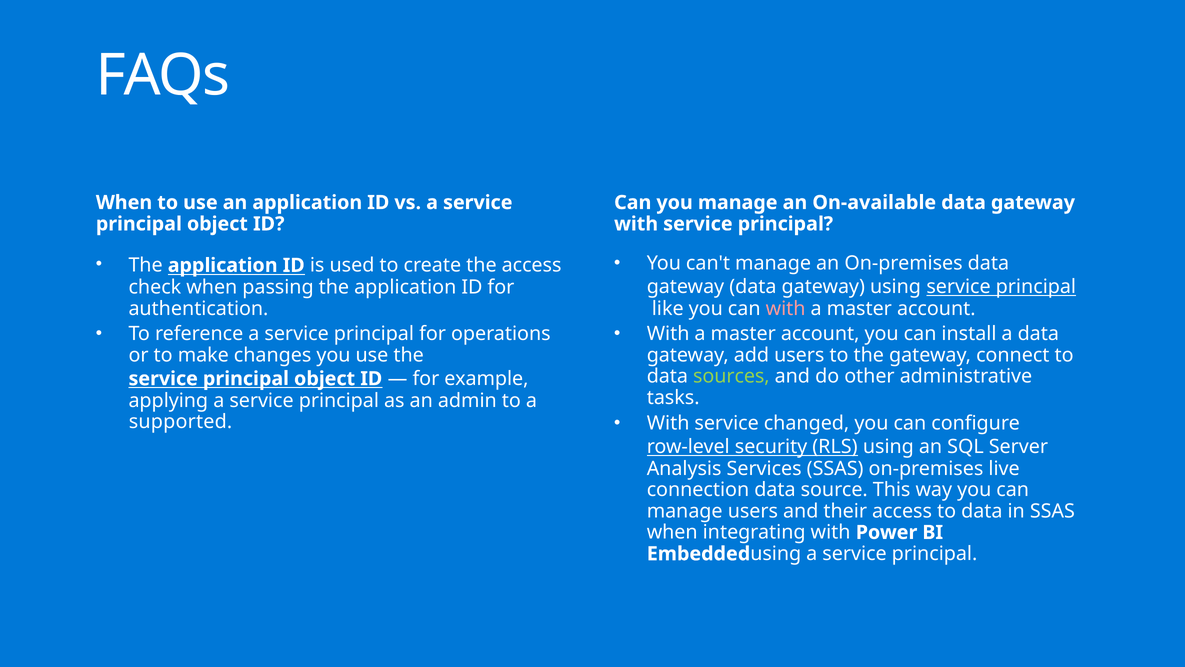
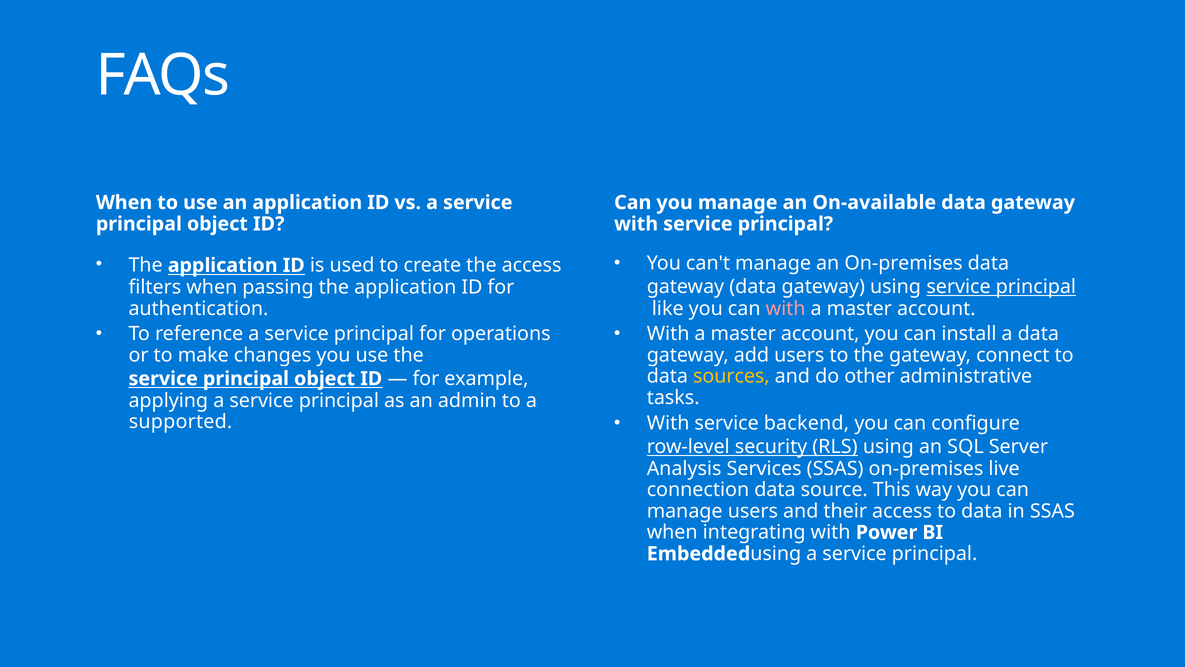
check: check -> filters (155, 287)
sources colour: light green -> yellow (731, 376)
changed: changed -> backend (806, 423)
